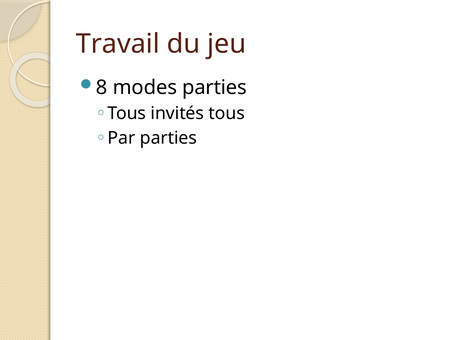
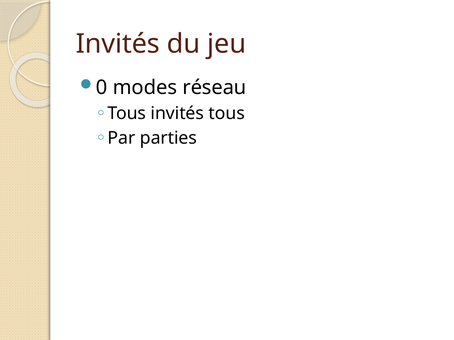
Travail: Travail -> Invités (118, 44)
8: 8 -> 0 (102, 88)
modes parties: parties -> réseau (214, 88)
